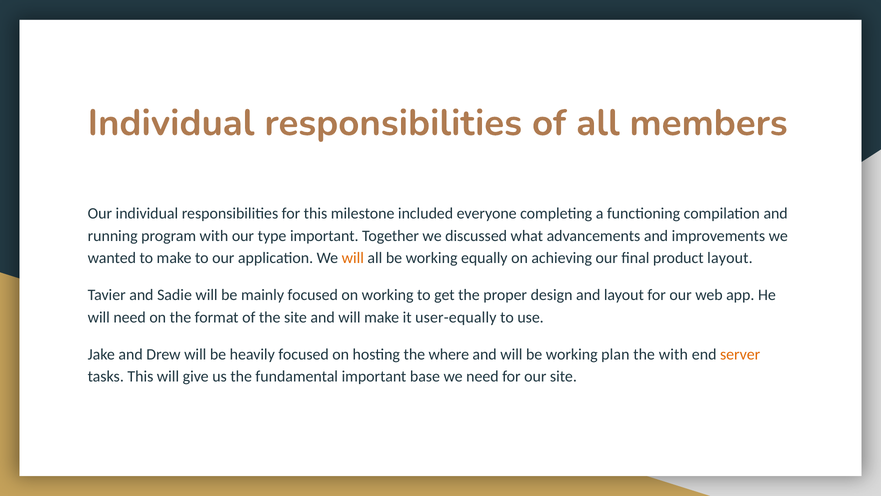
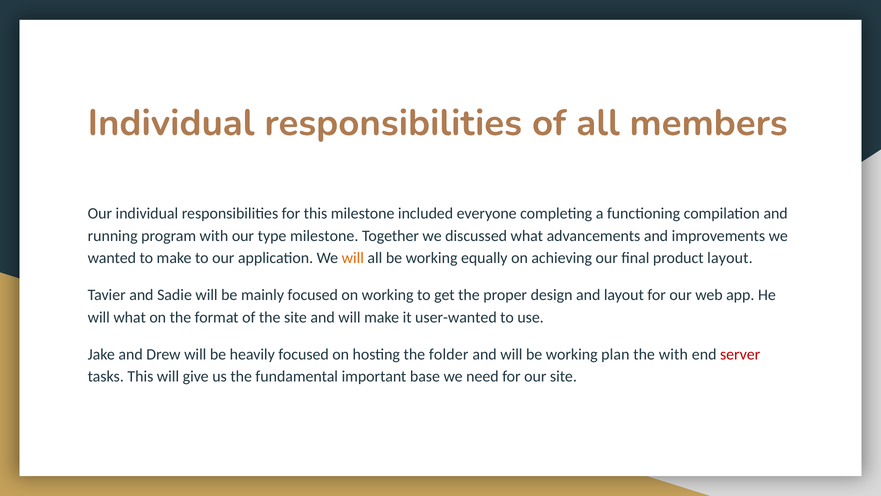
type important: important -> milestone (324, 236)
will need: need -> what (130, 317)
user-equally: user-equally -> user-wanted (456, 317)
where: where -> folder (449, 354)
server colour: orange -> red (740, 354)
